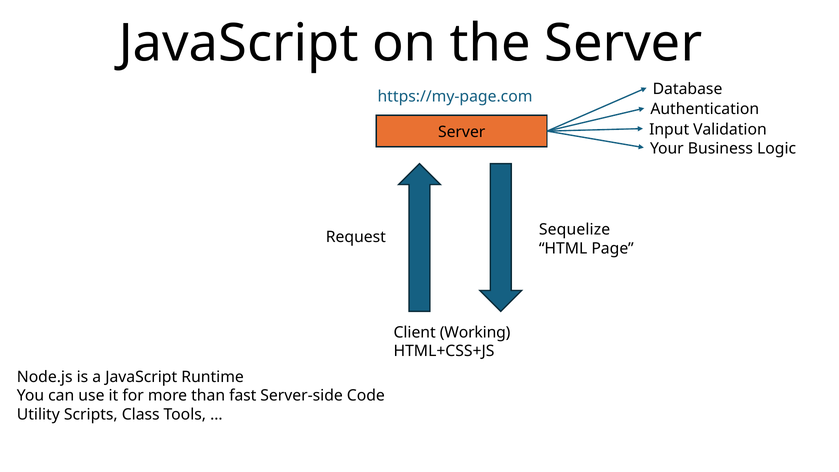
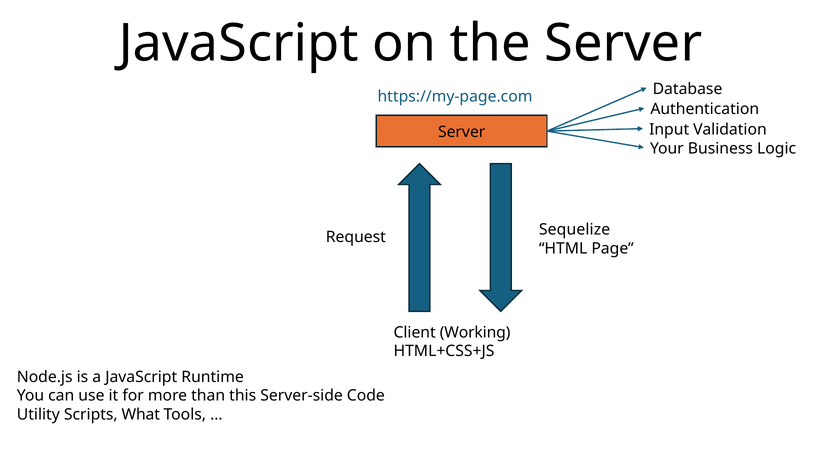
fast: fast -> this (243, 396)
Class: Class -> What (141, 415)
